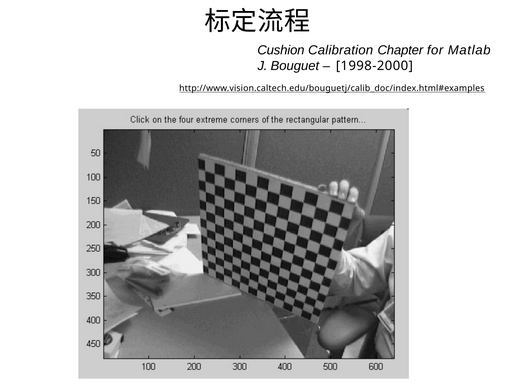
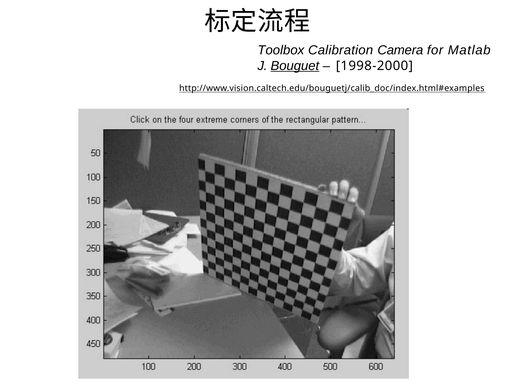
Cushion: Cushion -> Toolbox (281, 50)
Chapter: Chapter -> Camera (400, 50)
Bouguet underline: none -> present (295, 66)
